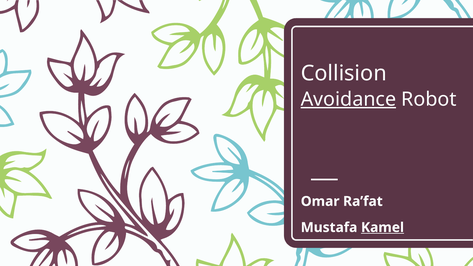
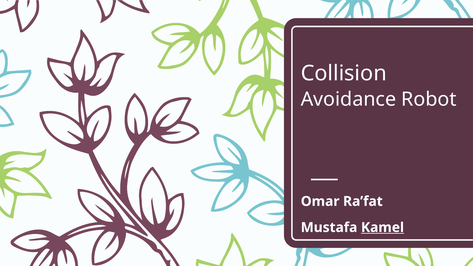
Avoidance underline: present -> none (348, 99)
